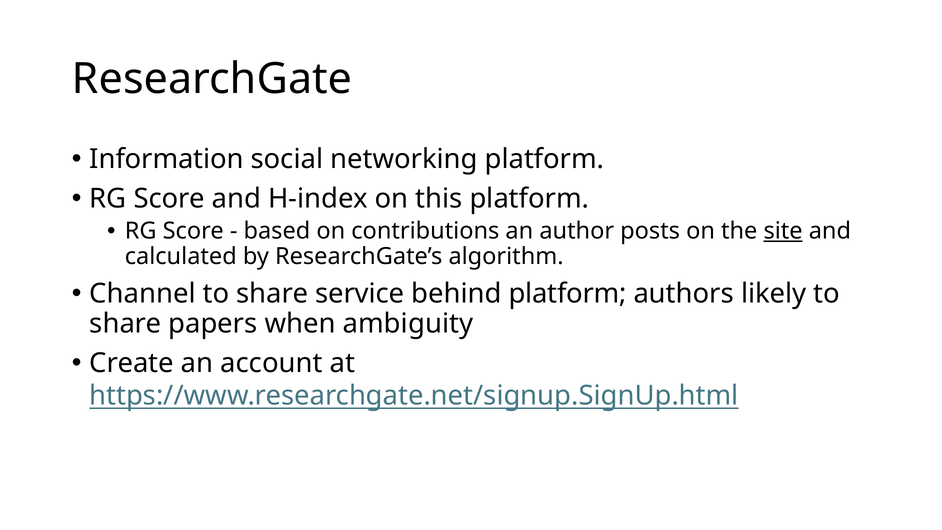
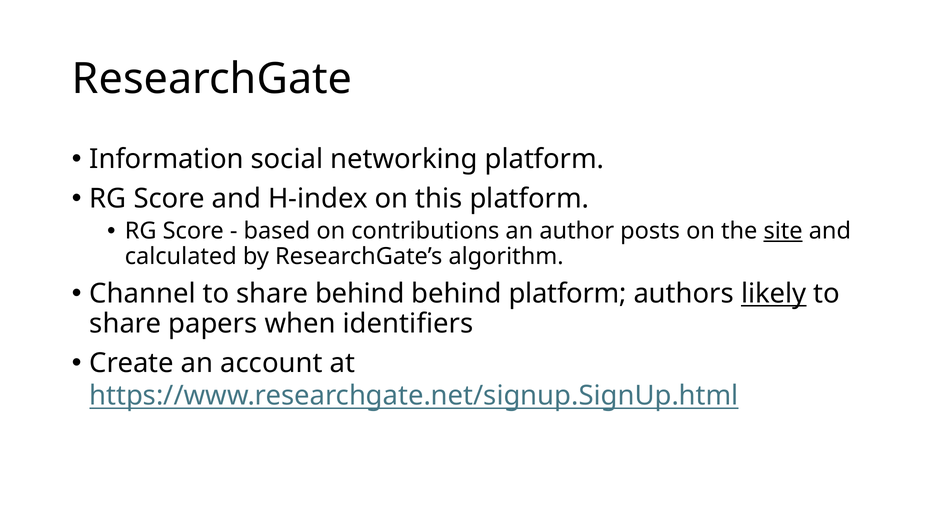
share service: service -> behind (360, 294)
likely underline: none -> present (774, 294)
ambiguity: ambiguity -> identifiers (408, 323)
